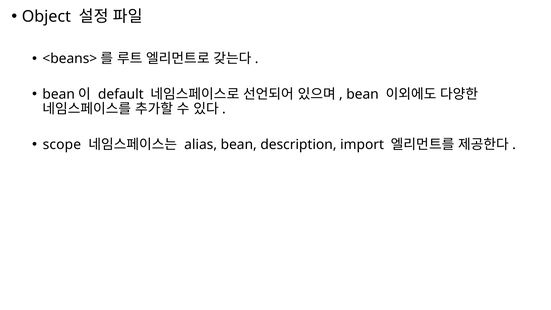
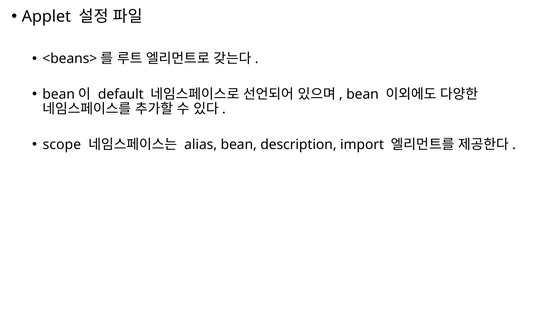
Object: Object -> Applet (46, 17)
